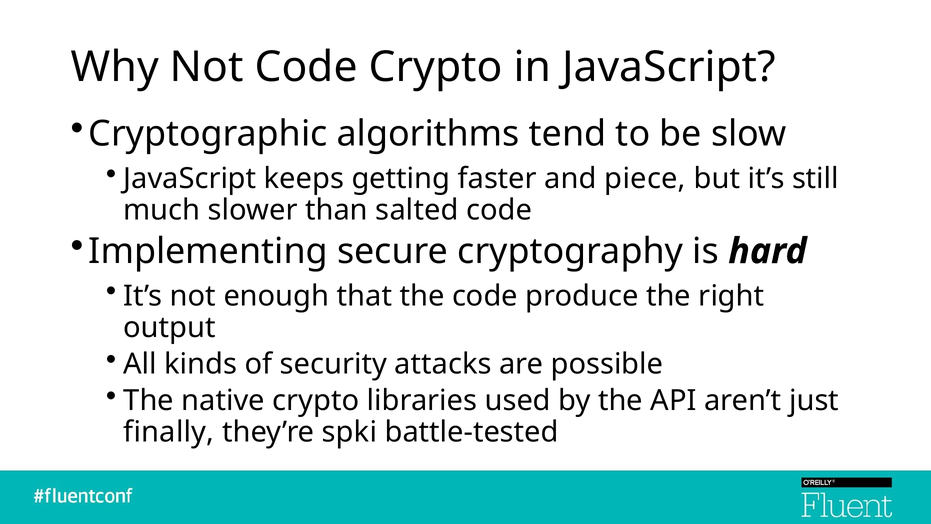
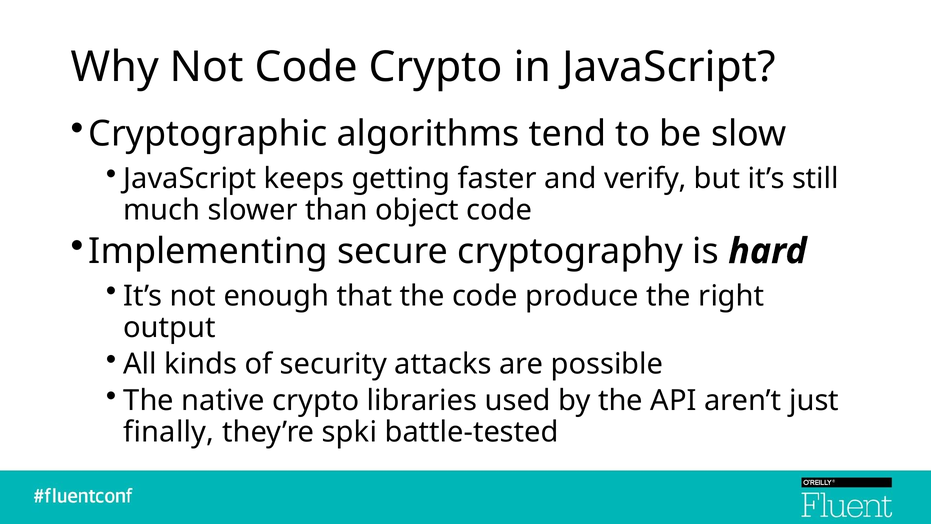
piece: piece -> verify (645, 179)
salted: salted -> object (417, 210)
